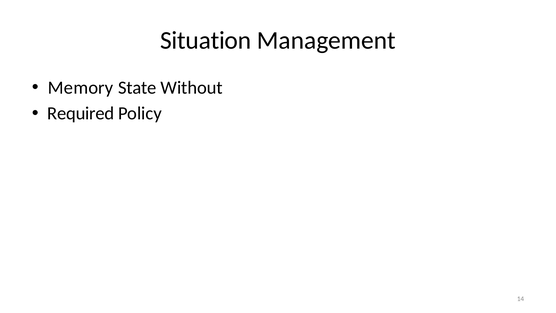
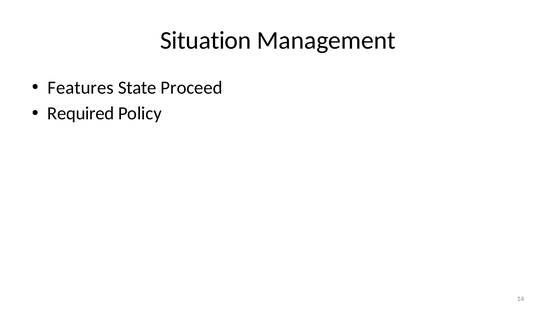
Memory: Memory -> Features (81, 87)
Without: Without -> Proceed (192, 87)
